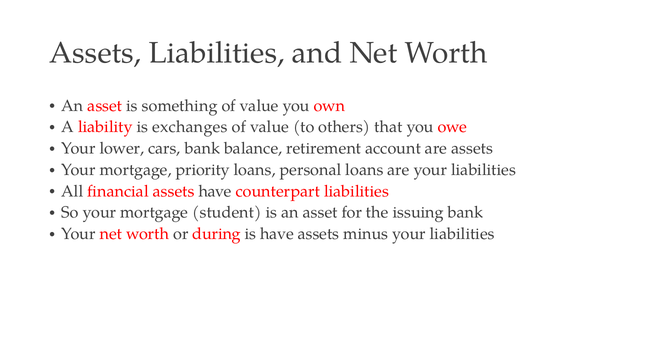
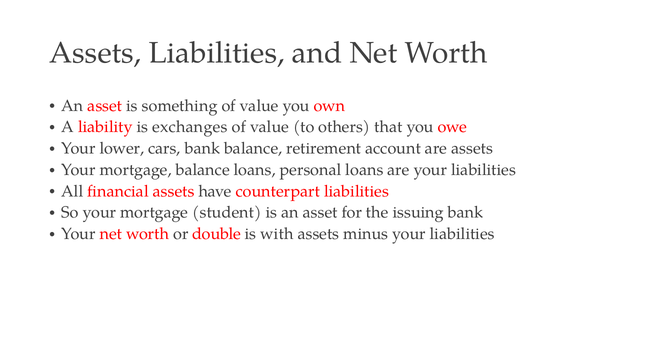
mortgage priority: priority -> balance (203, 170)
during: during -> double (217, 234)
is have: have -> with (277, 234)
